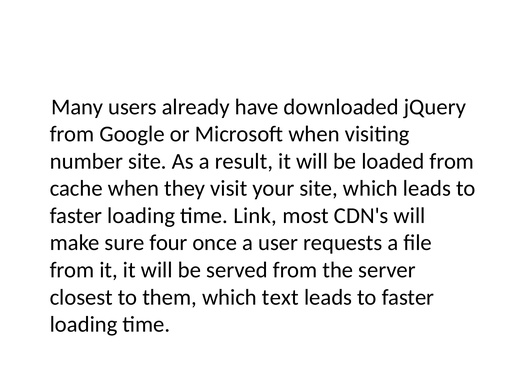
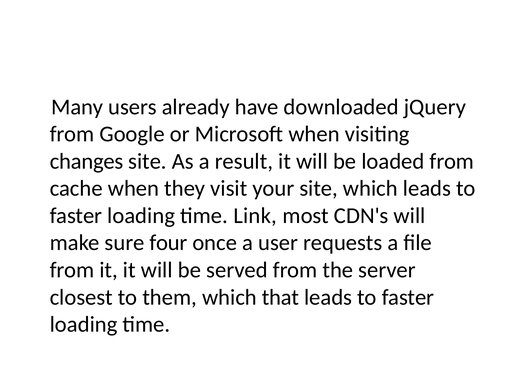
number: number -> changes (87, 161)
text: text -> that (281, 298)
